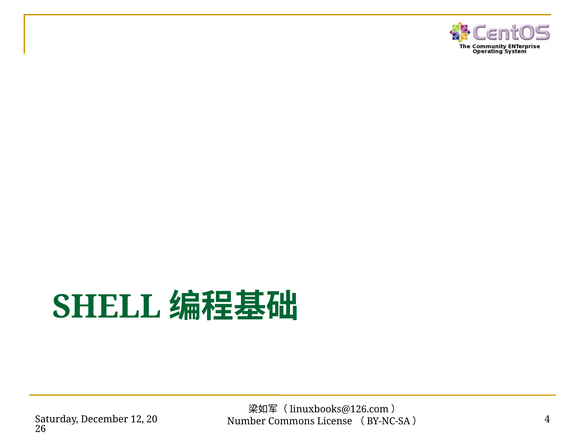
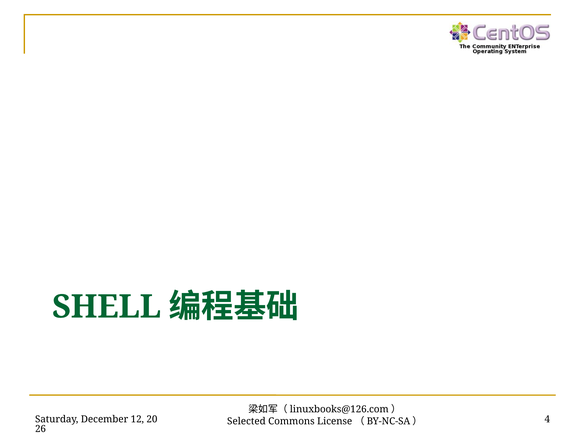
Number: Number -> Selected (246, 421)
